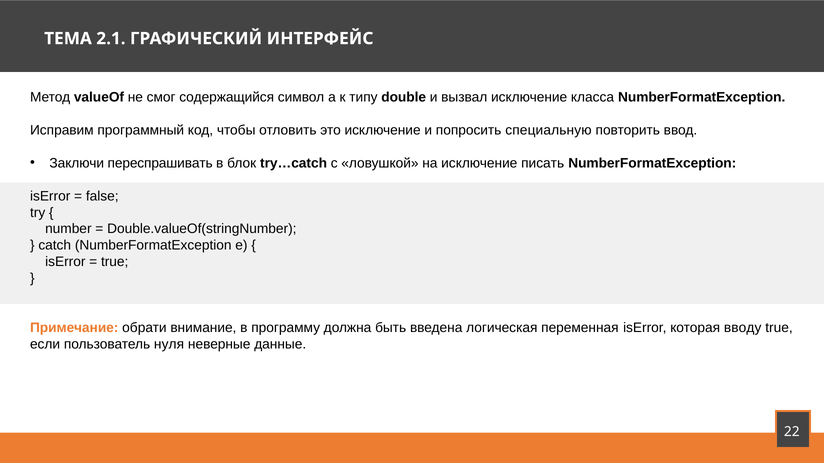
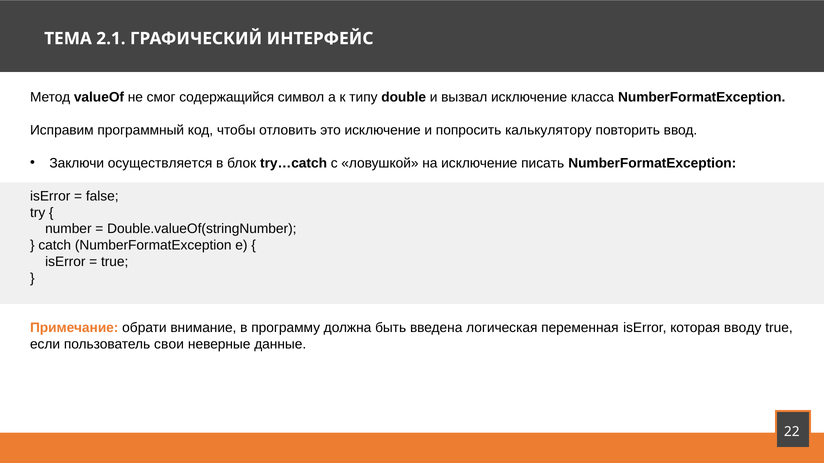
специальную: специальную -> калькулятору (548, 130)
переспрашивать: переспрашивать -> осуществляется (160, 163)
нуля: нуля -> свои (169, 344)
